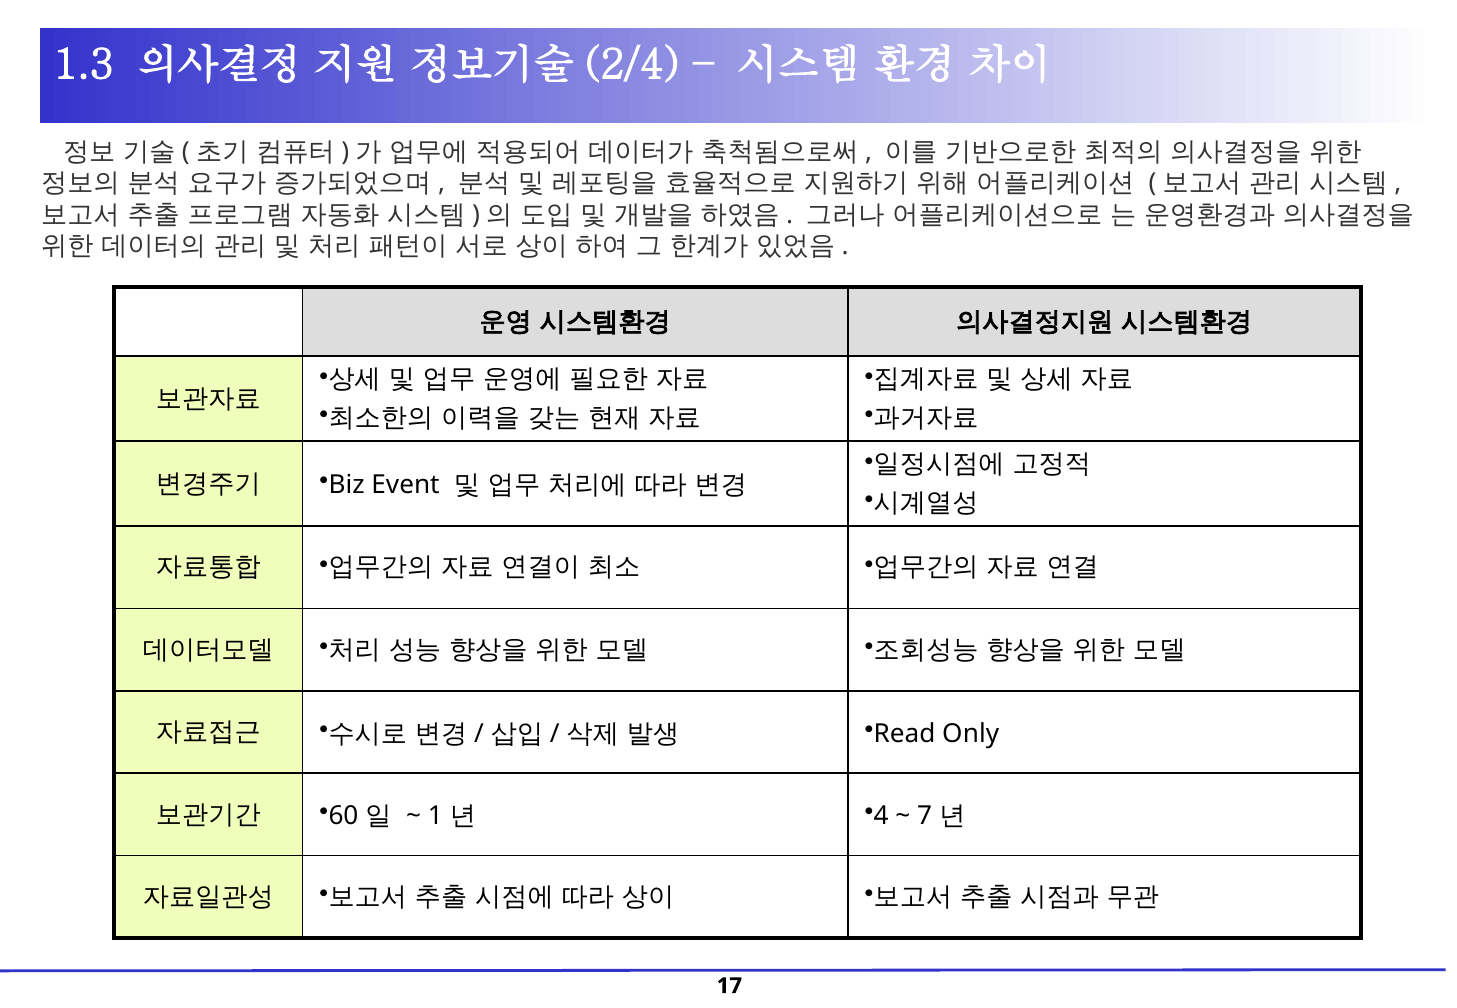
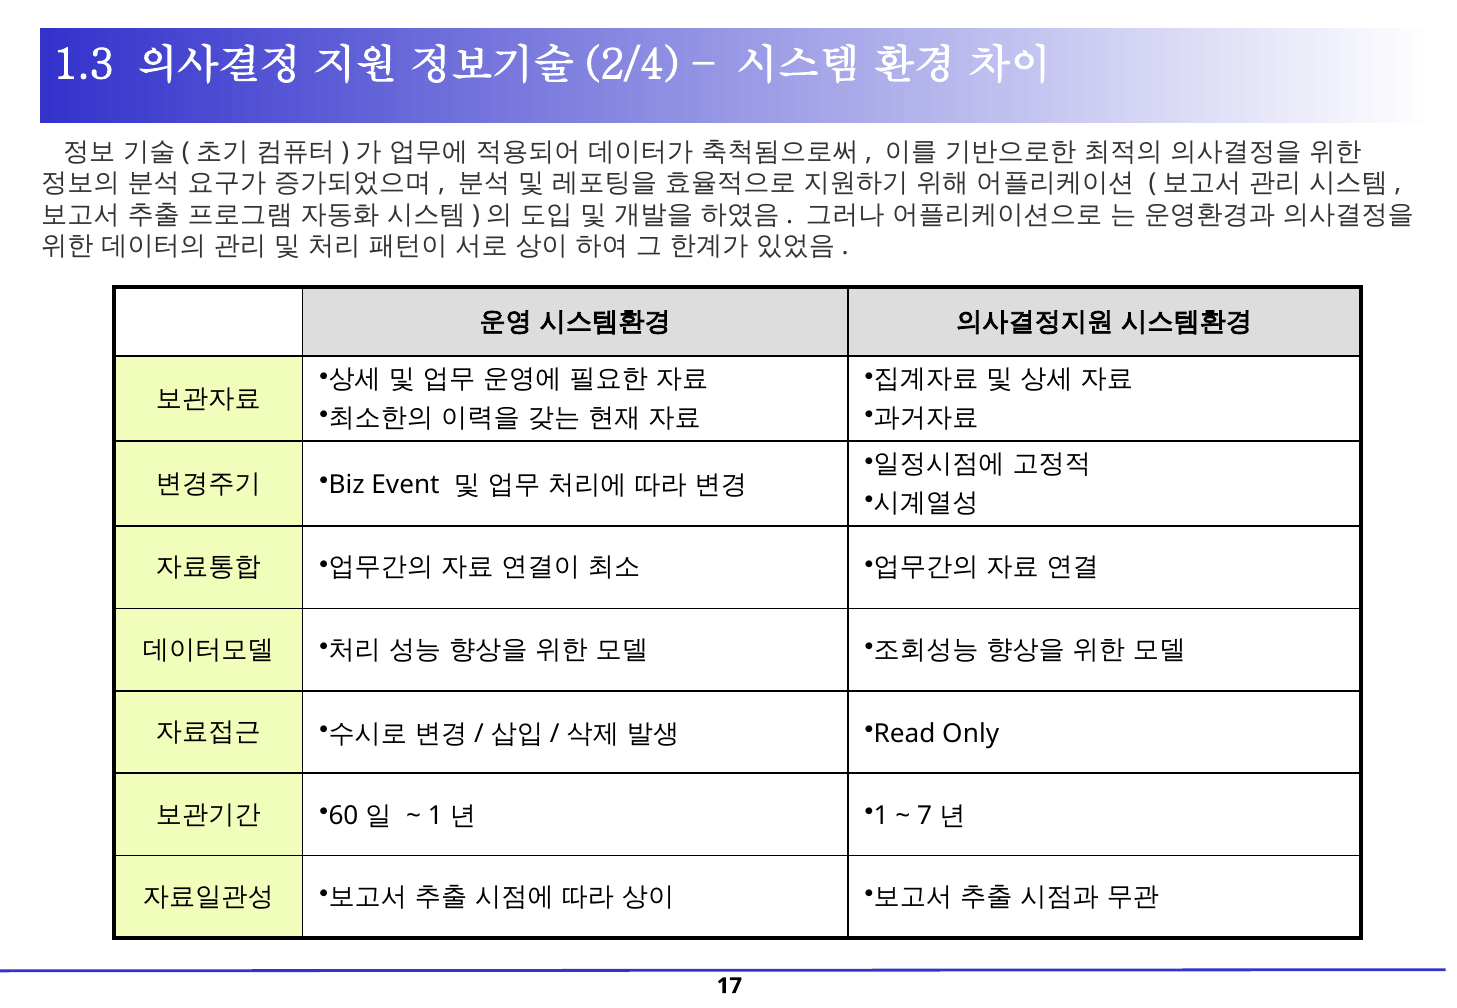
4: 4 -> 1 (881, 816)
